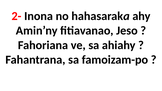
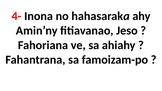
2-: 2- -> 4- (16, 16)
